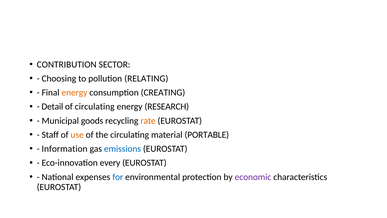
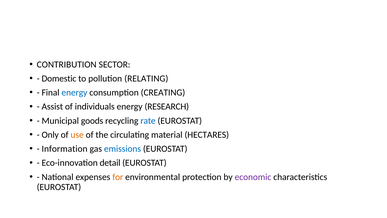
Choosing: Choosing -> Domestic (59, 78)
energy colour: orange -> blue (74, 92)
Detail: Detail -> Assist (52, 106)
of circulating: circulating -> individuals (95, 106)
rate colour: orange -> blue (148, 121)
Staff: Staff -> Only (50, 135)
PORTABLE: PORTABLE -> HECTARES (207, 135)
every: every -> detail (110, 163)
for colour: blue -> orange (118, 177)
